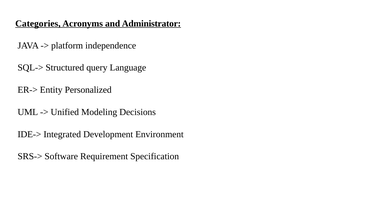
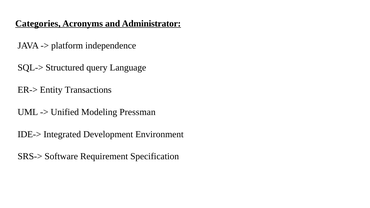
Personalized: Personalized -> Transactions (88, 90)
Decisions: Decisions -> Pressman (138, 112)
